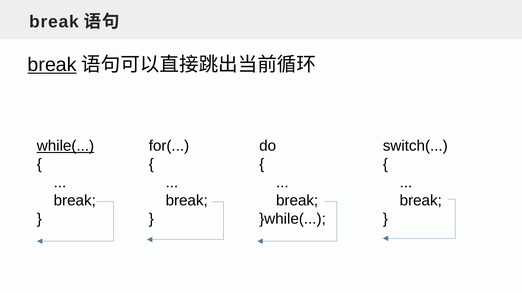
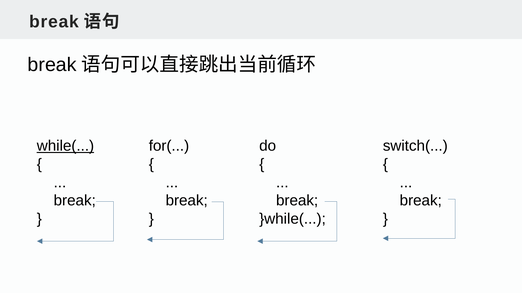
break underline: present -> none (52, 65)
